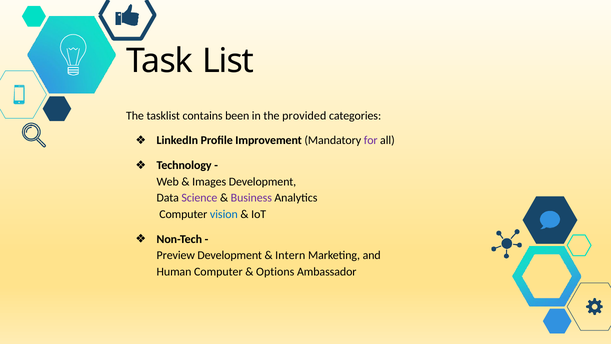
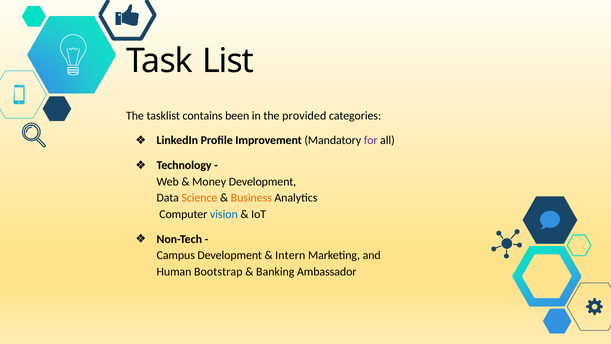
Images: Images -> Money (209, 182)
Science colour: purple -> orange (199, 198)
Business colour: purple -> orange (251, 198)
Preview: Preview -> Campus (176, 255)
Human Computer: Computer -> Bootstrap (218, 271)
Options: Options -> Banking (275, 271)
